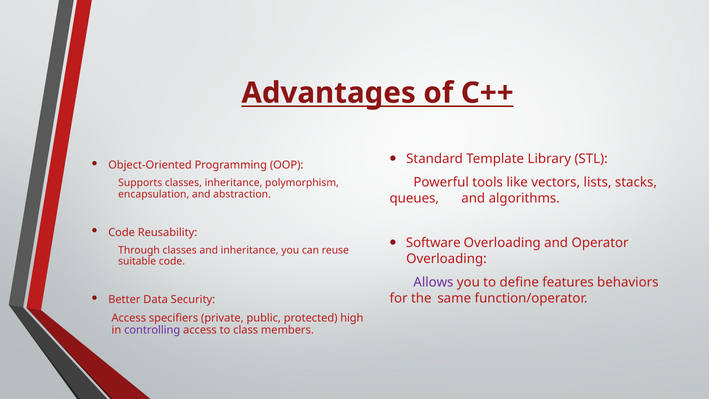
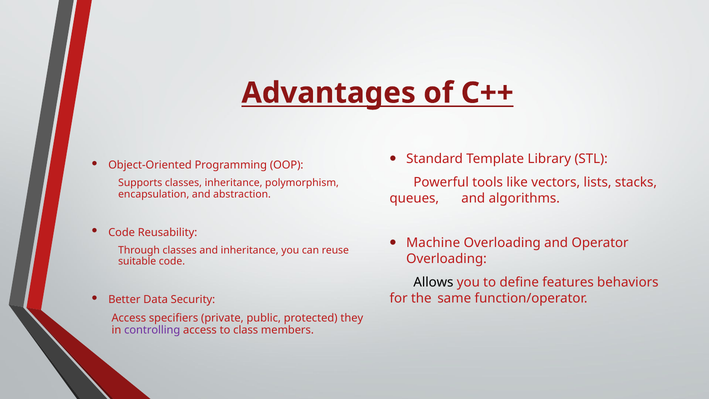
Software: Software -> Machine (433, 243)
Allows colour: purple -> black (433, 282)
high: high -> they (352, 318)
